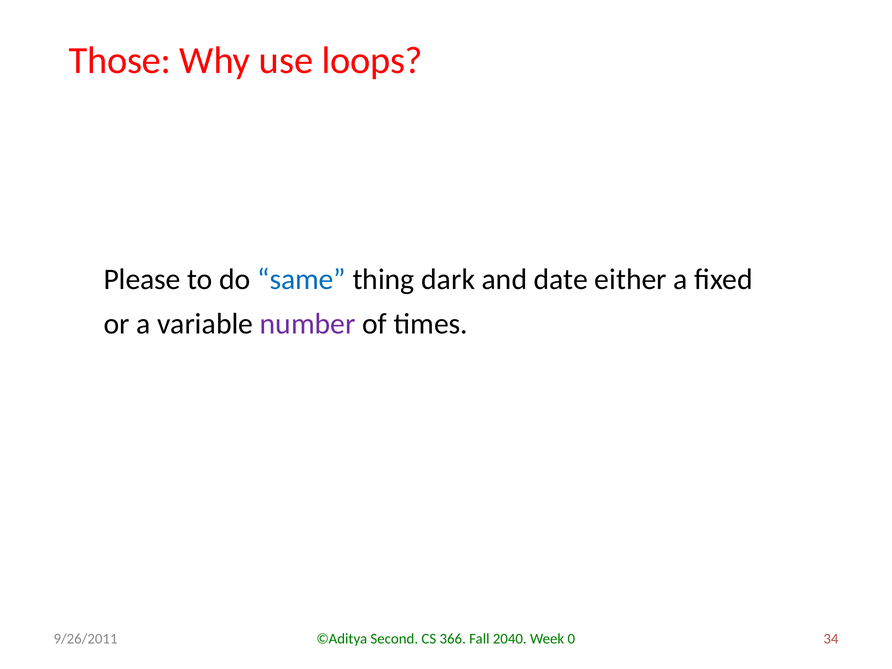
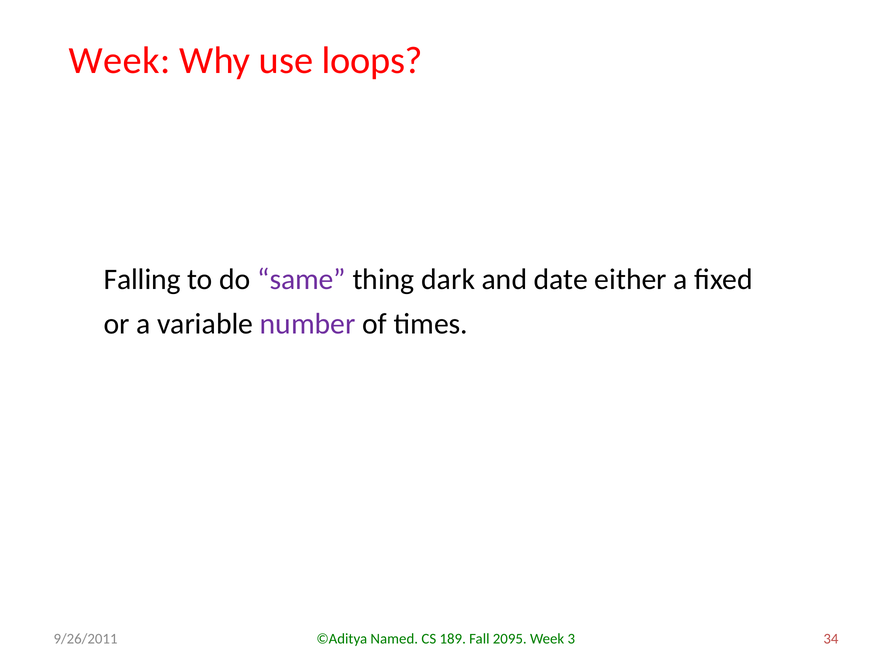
Those: Those -> Week (120, 61)
Please: Please -> Falling (142, 279)
same colour: blue -> purple (302, 279)
Second: Second -> Named (394, 639)
366: 366 -> 189 (453, 639)
2040: 2040 -> 2095 (510, 639)
0: 0 -> 3 (571, 639)
